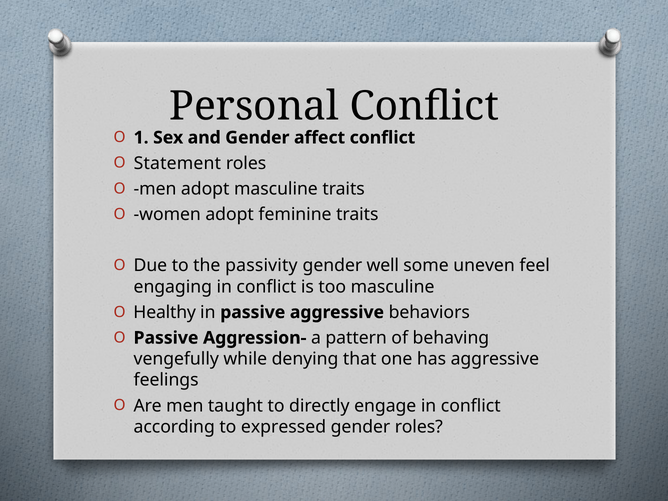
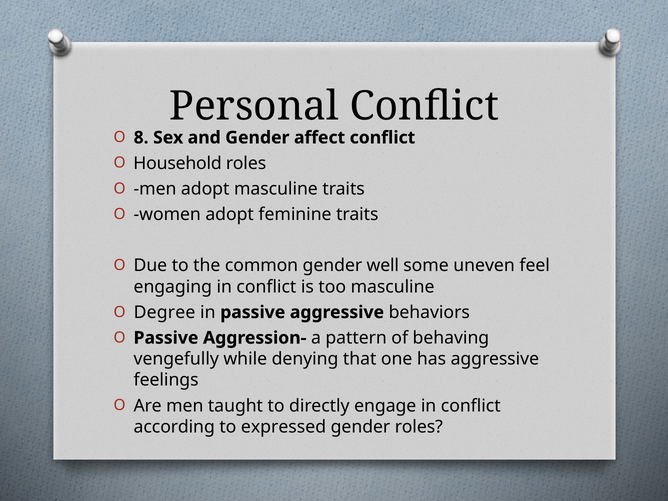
1: 1 -> 8 (141, 138)
Statement: Statement -> Household (178, 163)
passivity: passivity -> common (262, 266)
Healthy: Healthy -> Degree (164, 312)
